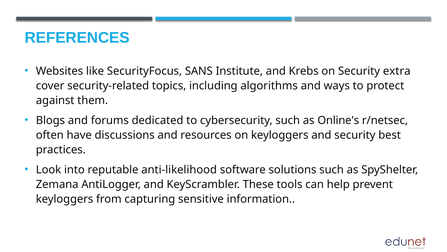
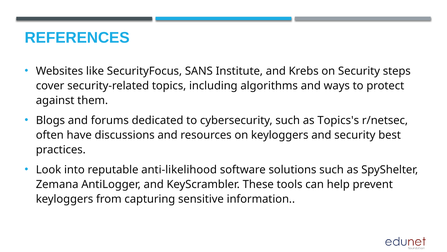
extra: extra -> steps (397, 71)
Online's: Online's -> Topics's (338, 120)
